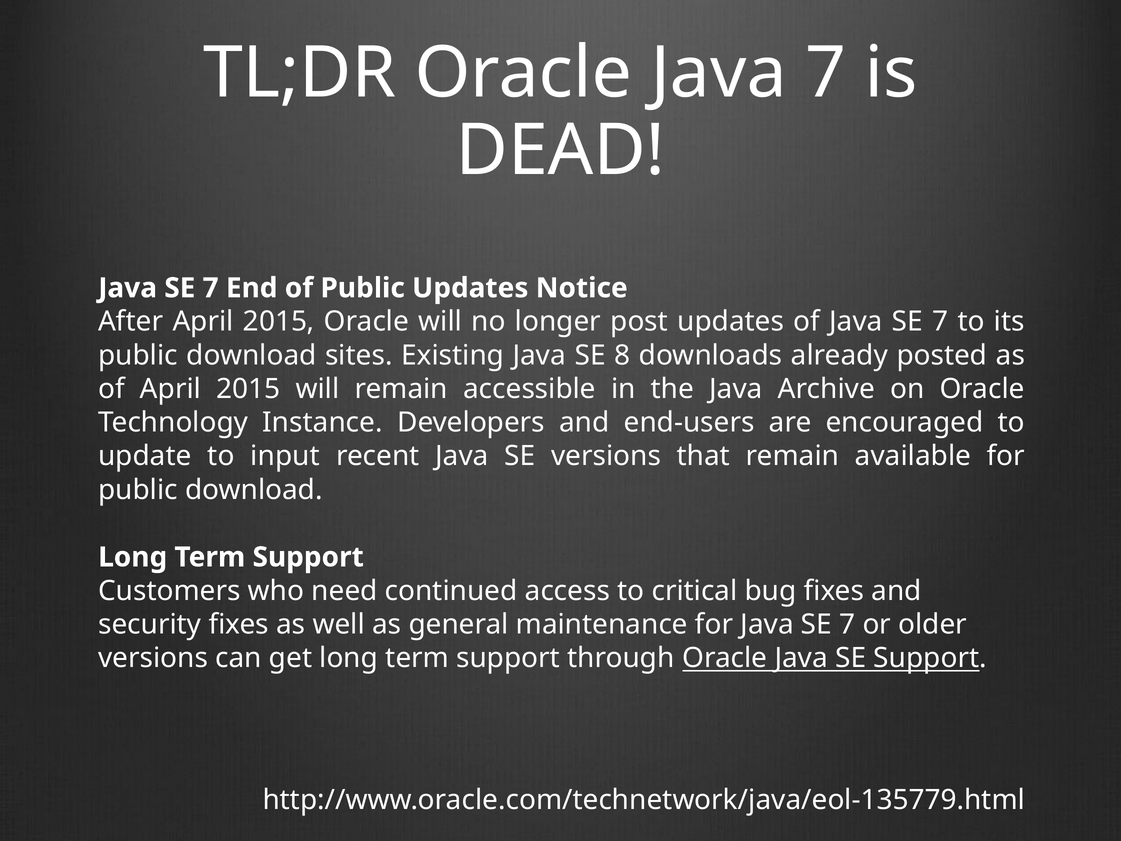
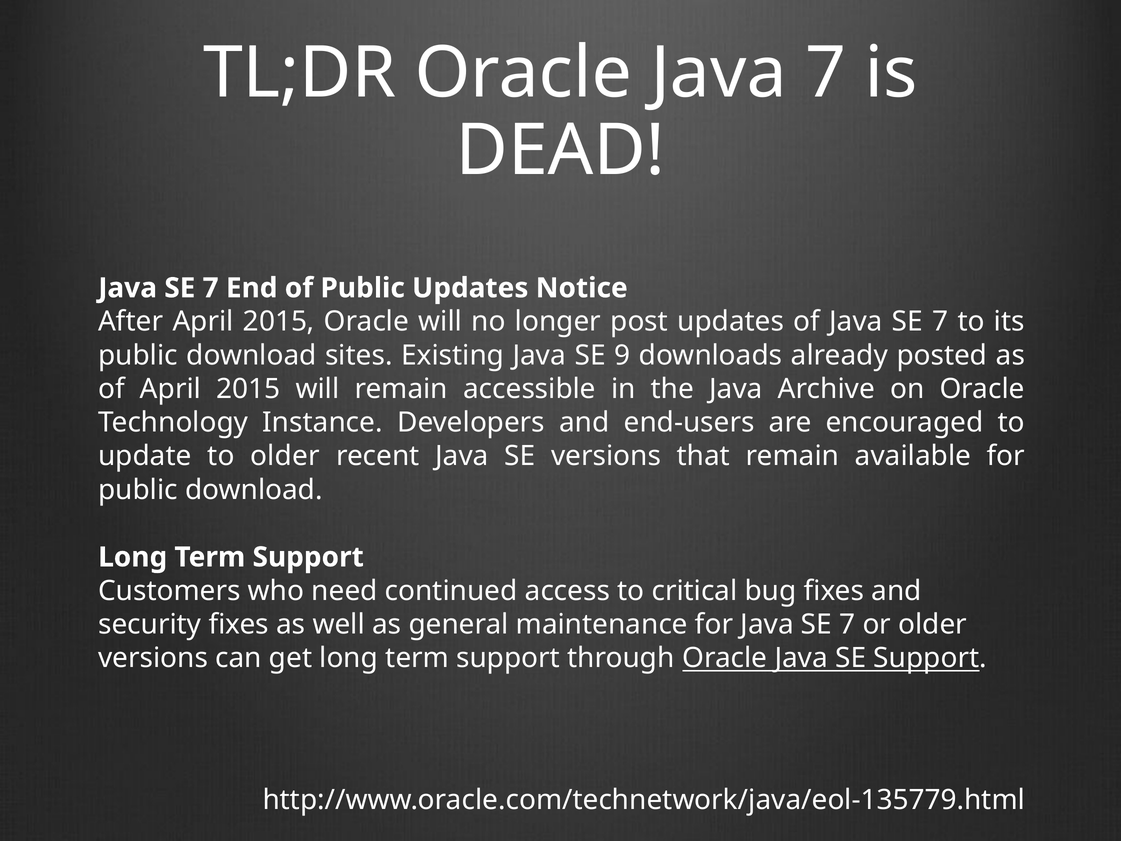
8: 8 -> 9 (622, 355)
to input: input -> older (285, 456)
